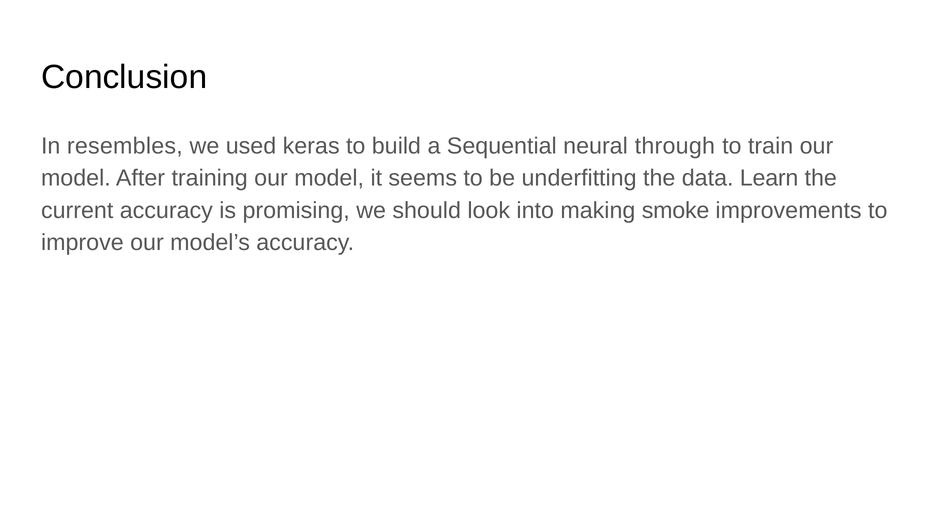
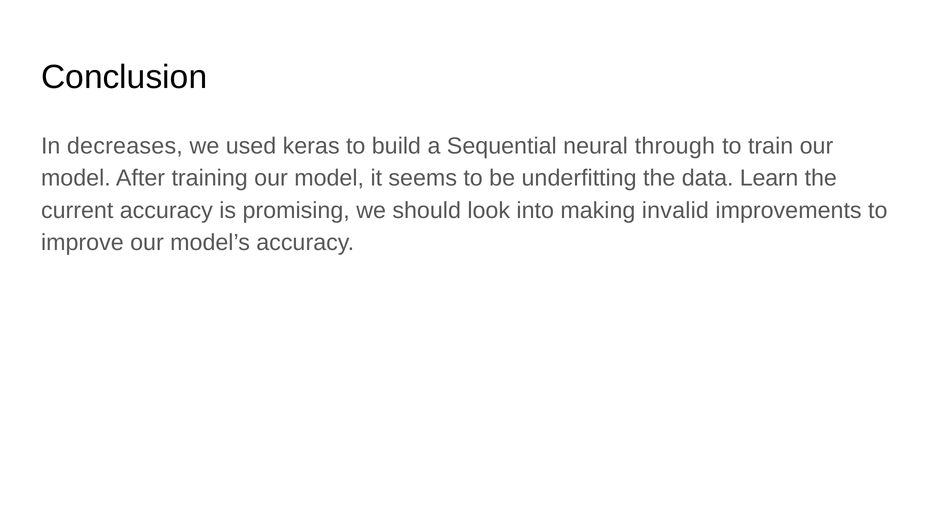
resembles: resembles -> decreases (125, 146)
smoke: smoke -> invalid (675, 211)
